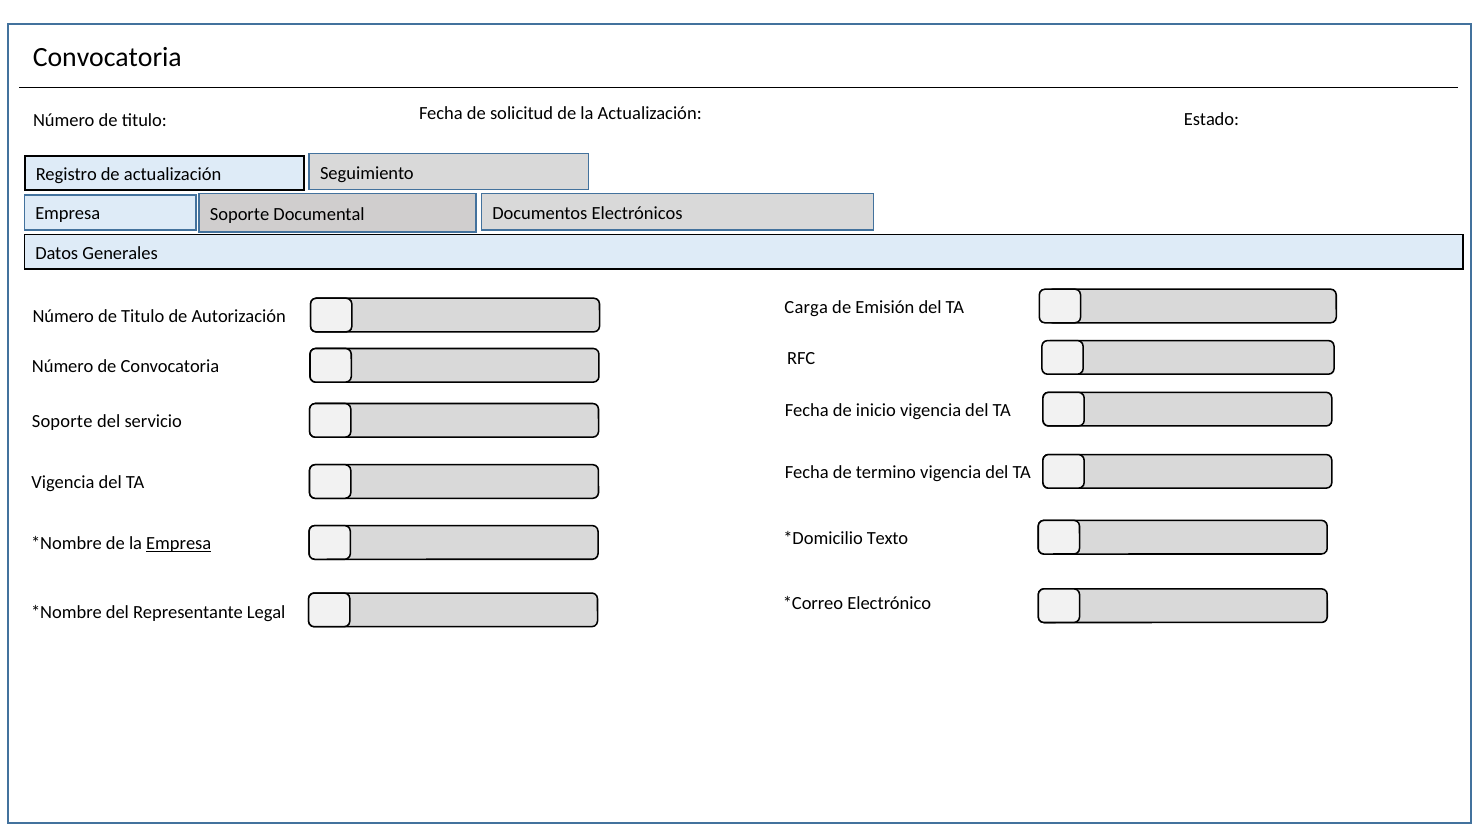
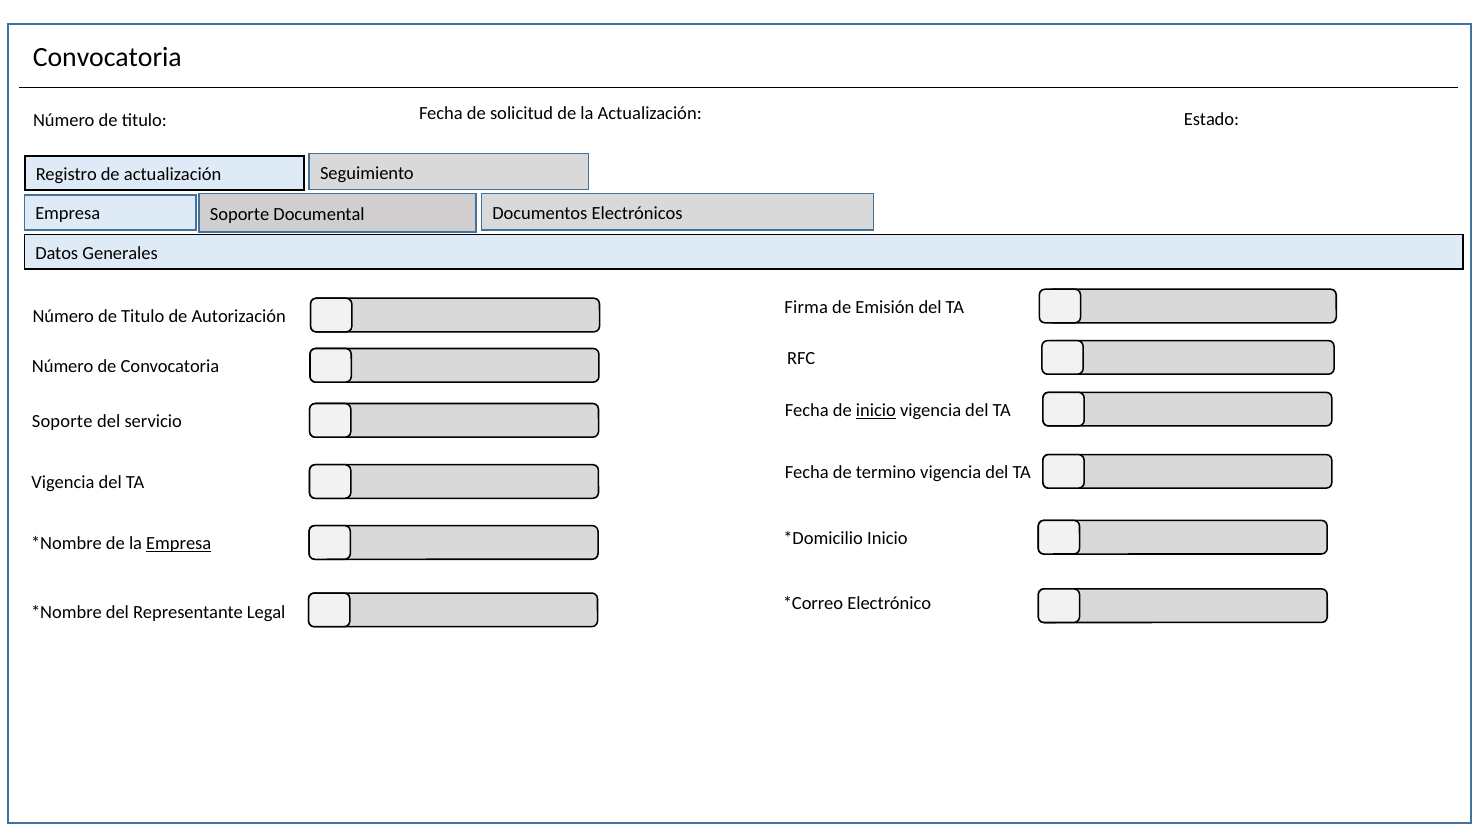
Carga: Carga -> Firma (806, 307)
inicio underline: none -> present (876, 410)
Texto: Texto -> Inicio (887, 538)
